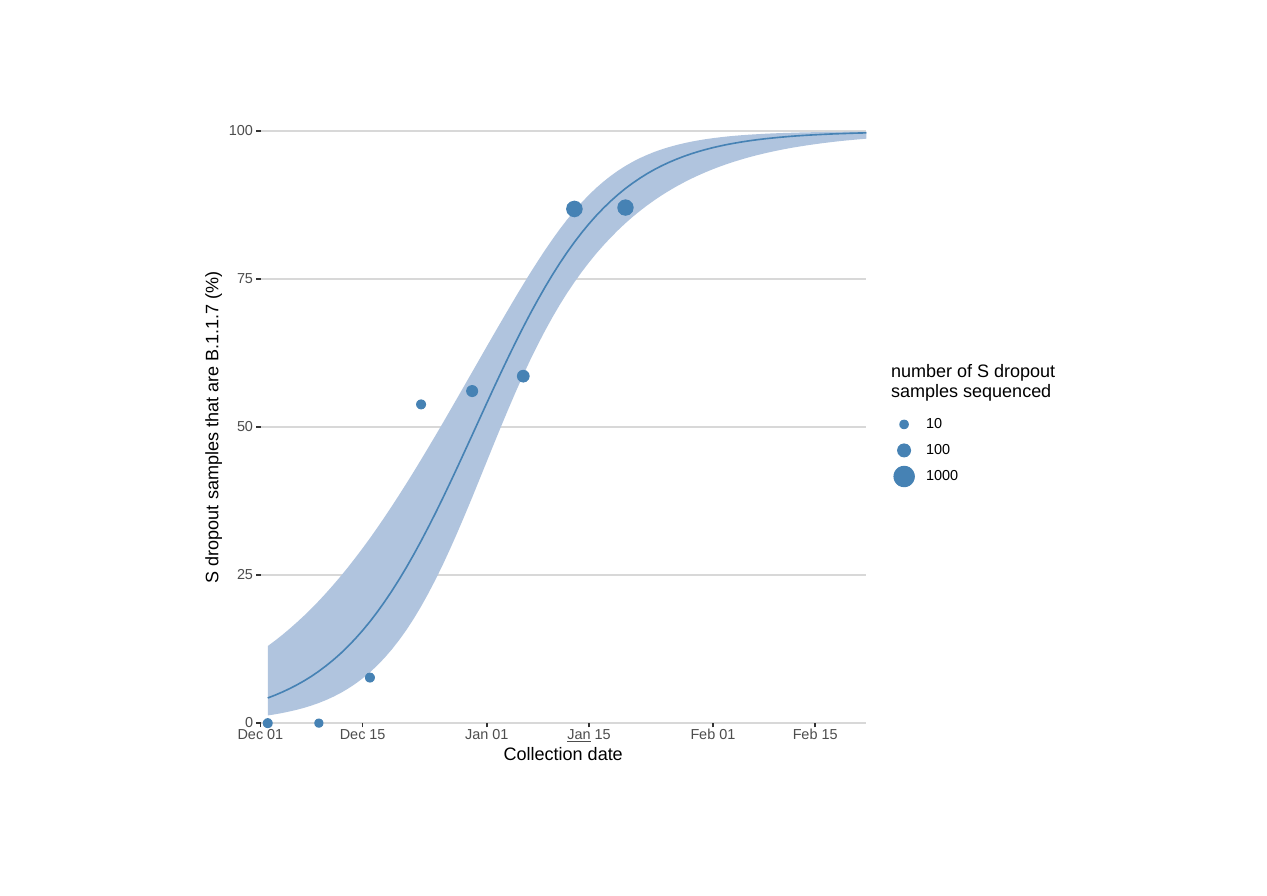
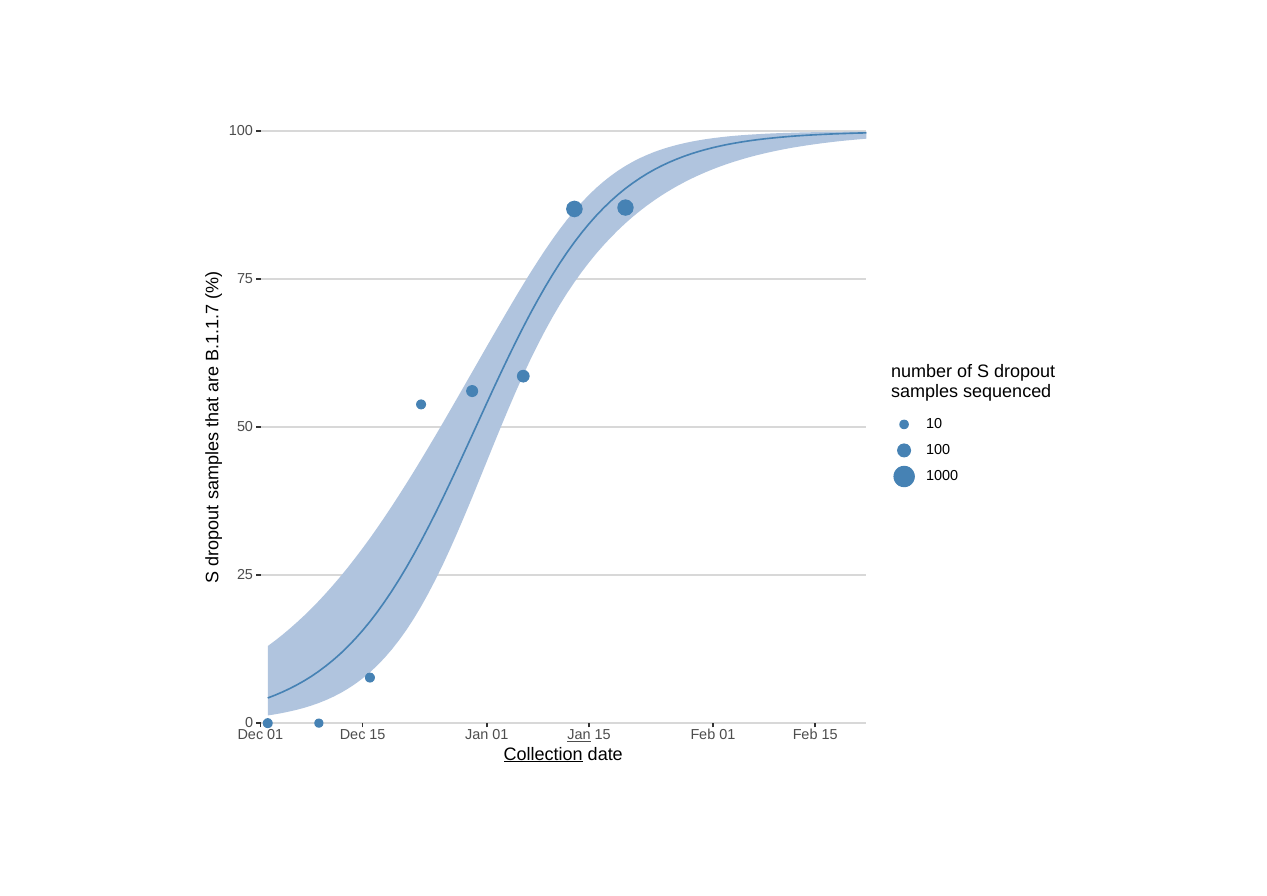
Collection underline: none -> present (543, 754)
